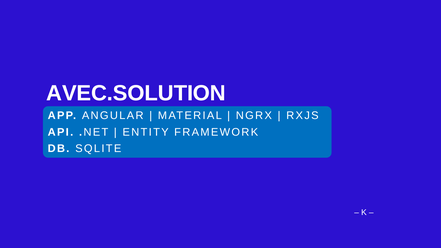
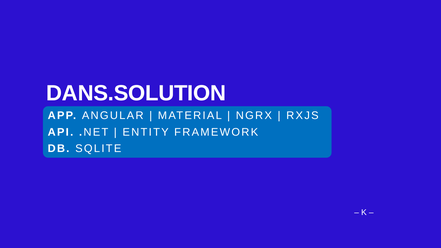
AVEC.SOLUTION: AVEC.SOLUTION -> DANS.SOLUTION (136, 93)
